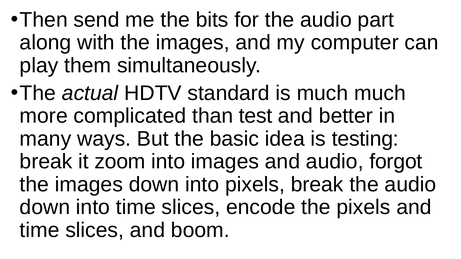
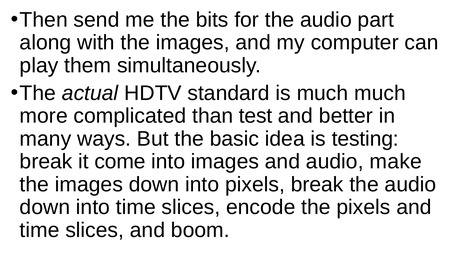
zoom: zoom -> come (120, 162)
forgot: forgot -> make (396, 162)
